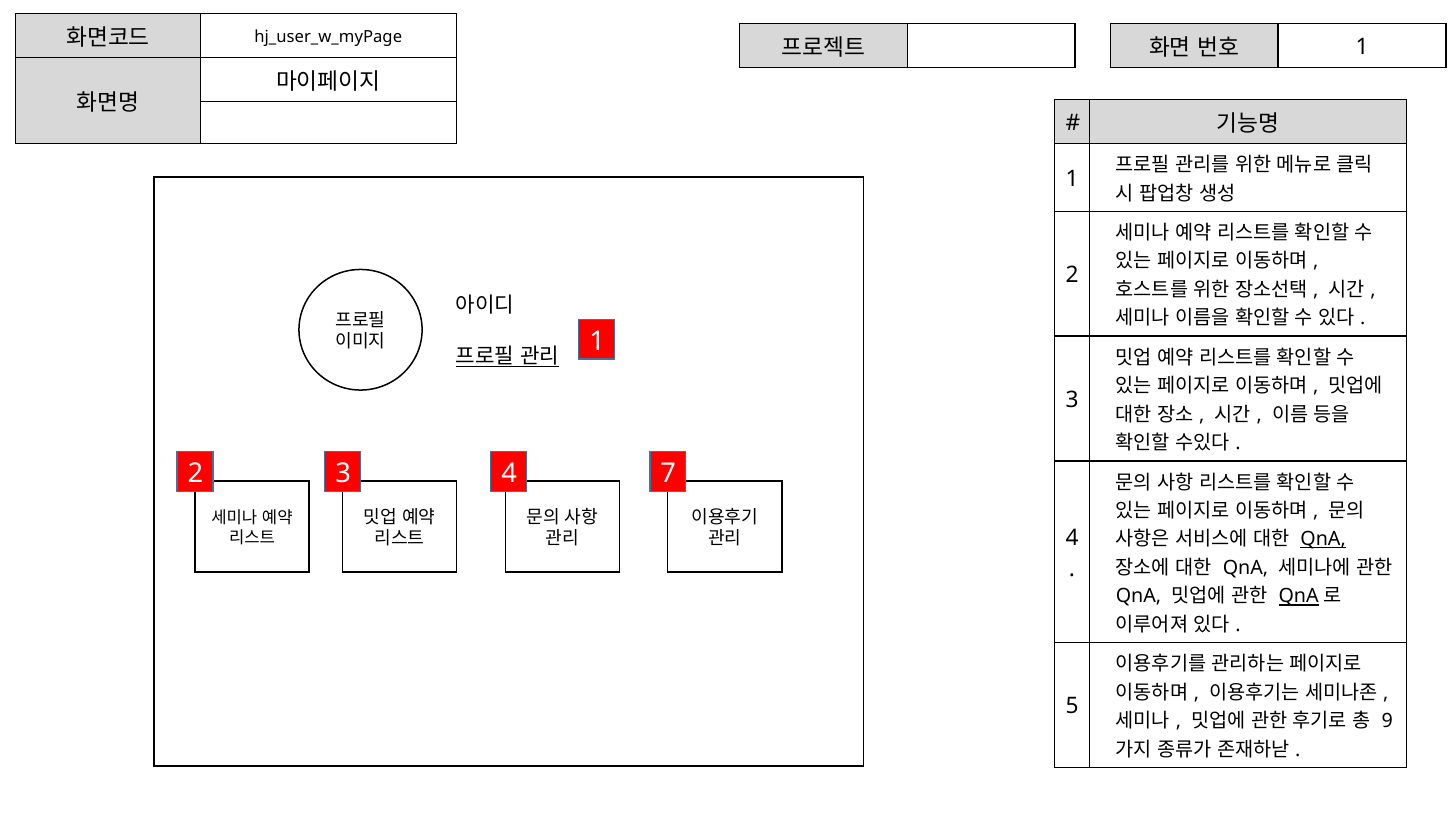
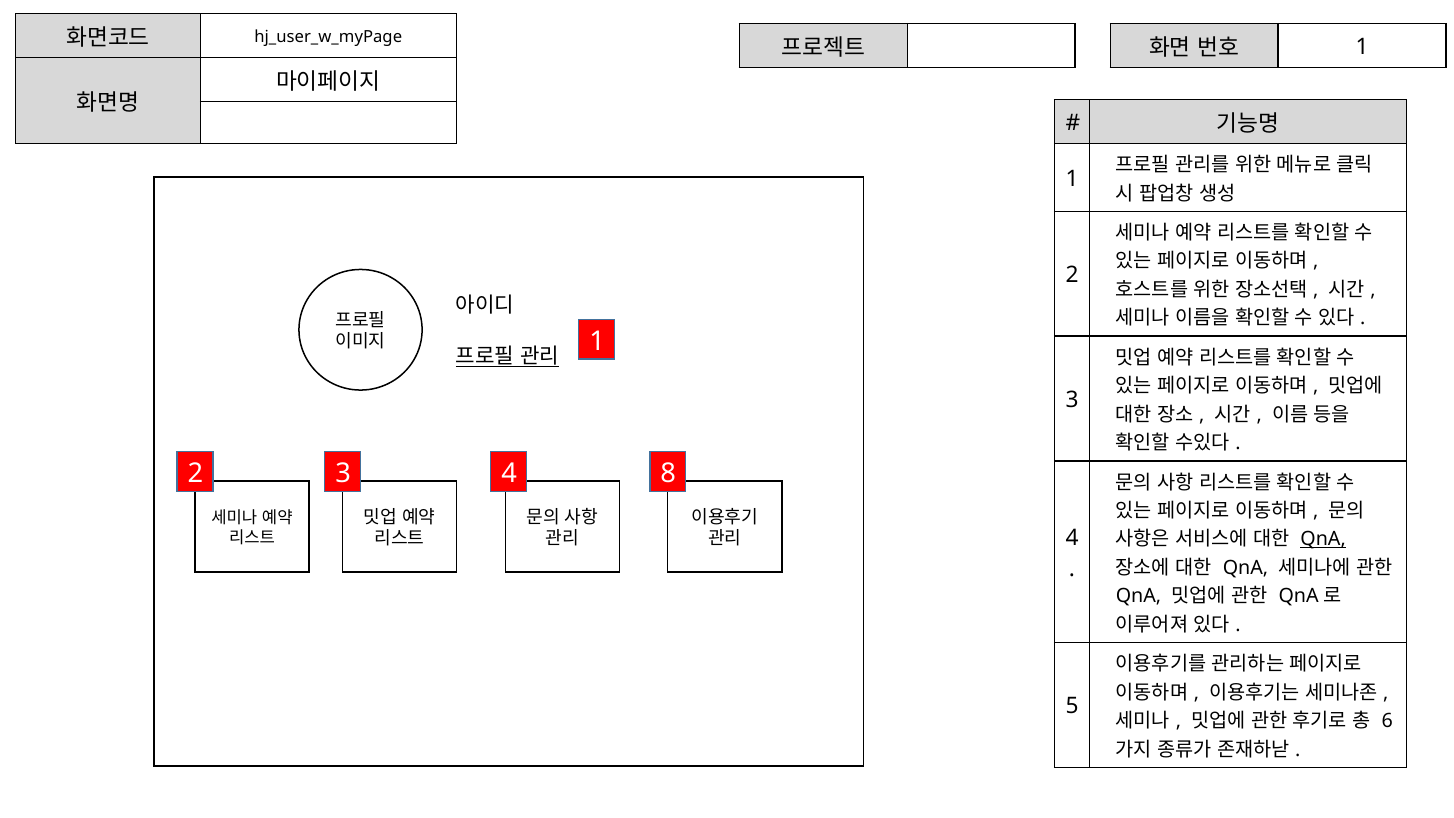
7: 7 -> 8 (668, 473)
QnA underline: present -> none (1299, 596)
9: 9 -> 6 (1387, 721)
